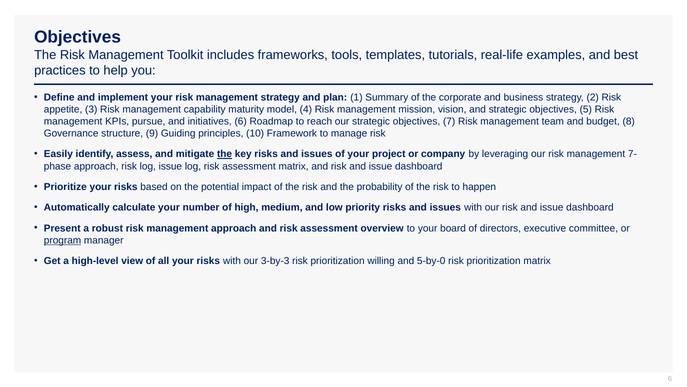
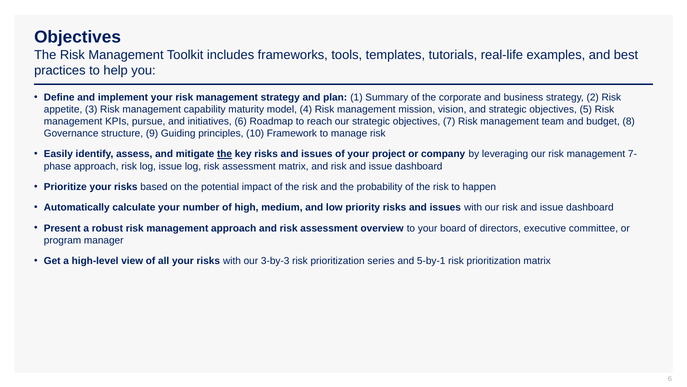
program underline: present -> none (63, 240)
willing: willing -> series (381, 261)
5-by-0: 5-by-0 -> 5-by-1 (431, 261)
